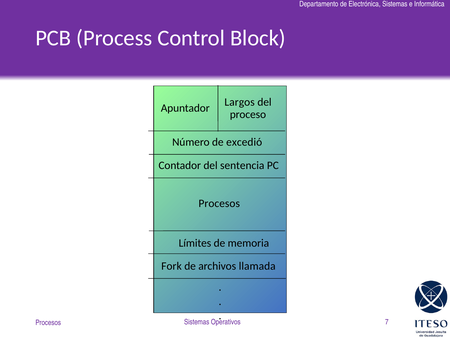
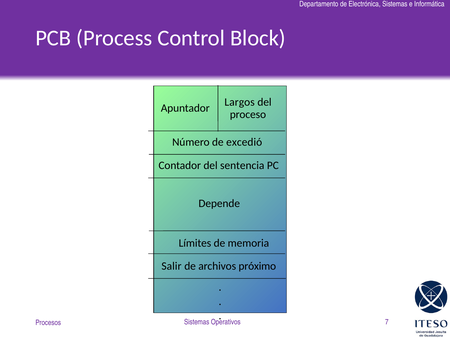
Procesos: Procesos -> Depende (219, 203)
Fork: Fork -> Salir (171, 266)
llamada: llamada -> próximo (257, 266)
